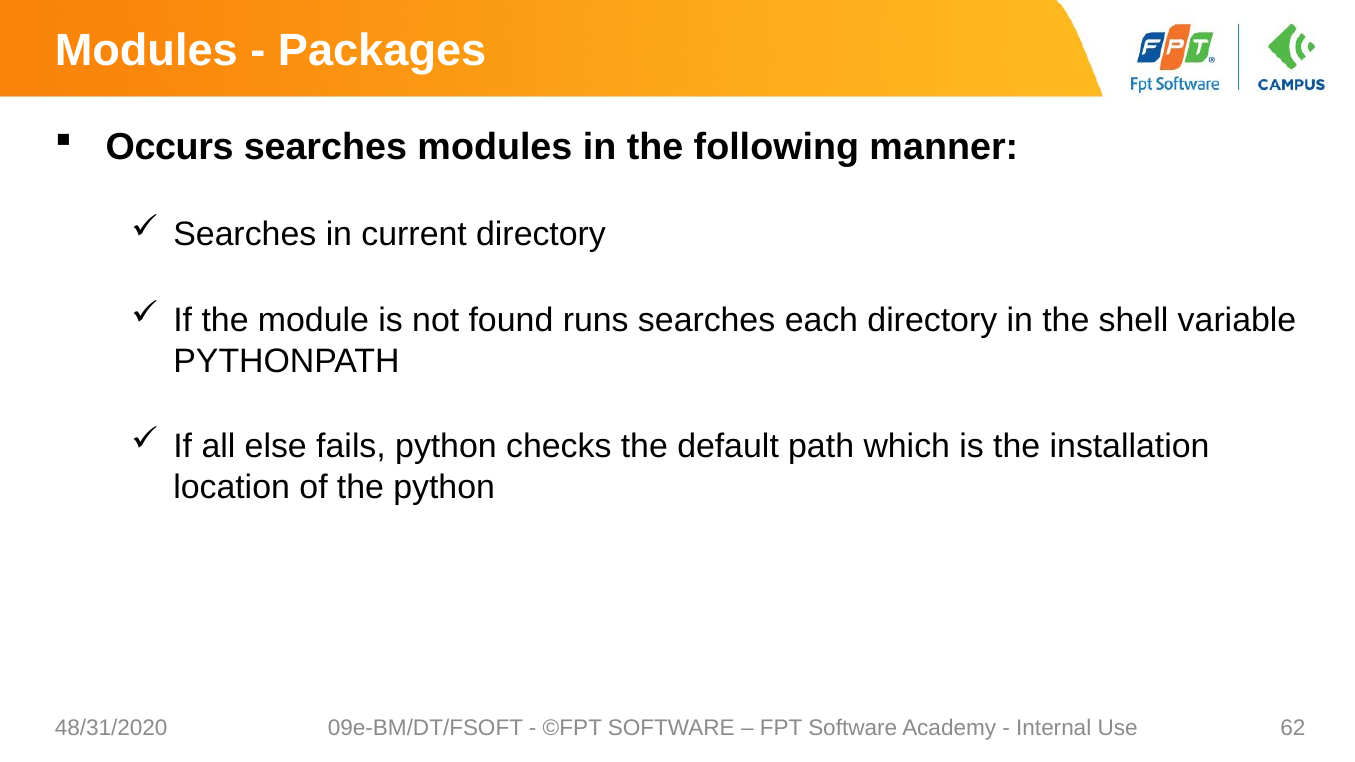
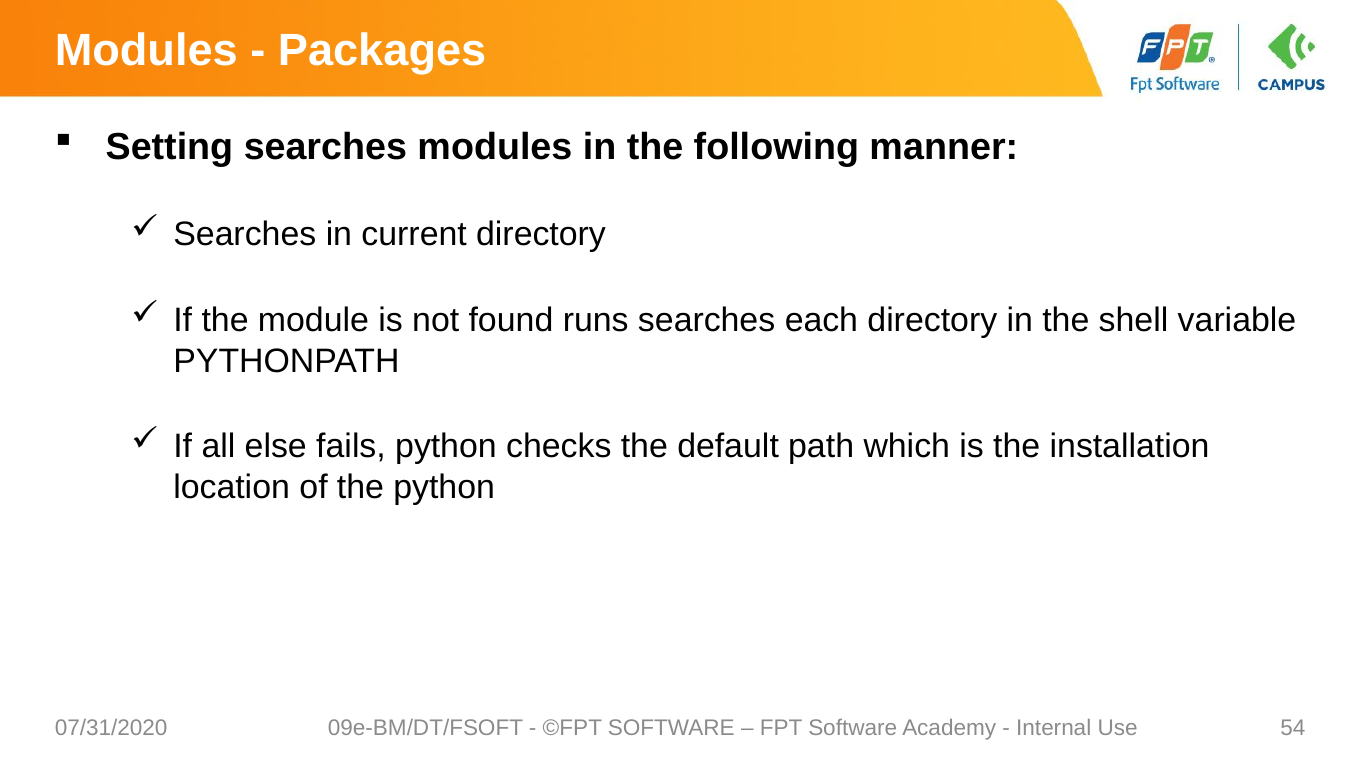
Occurs: Occurs -> Setting (169, 147)
48/31/2020: 48/31/2020 -> 07/31/2020 (111, 728)
62: 62 -> 54 (1293, 728)
